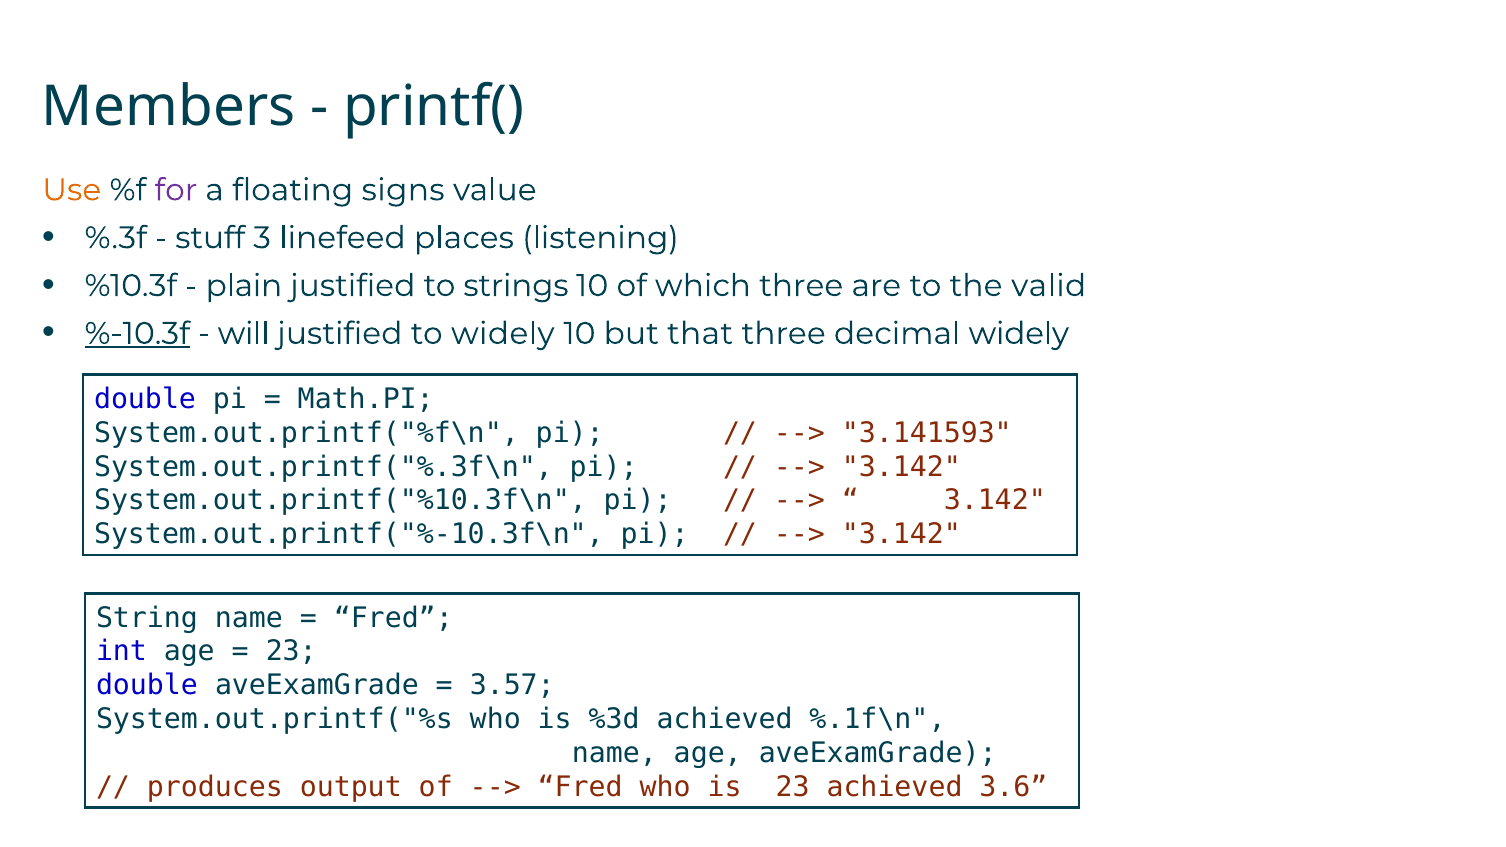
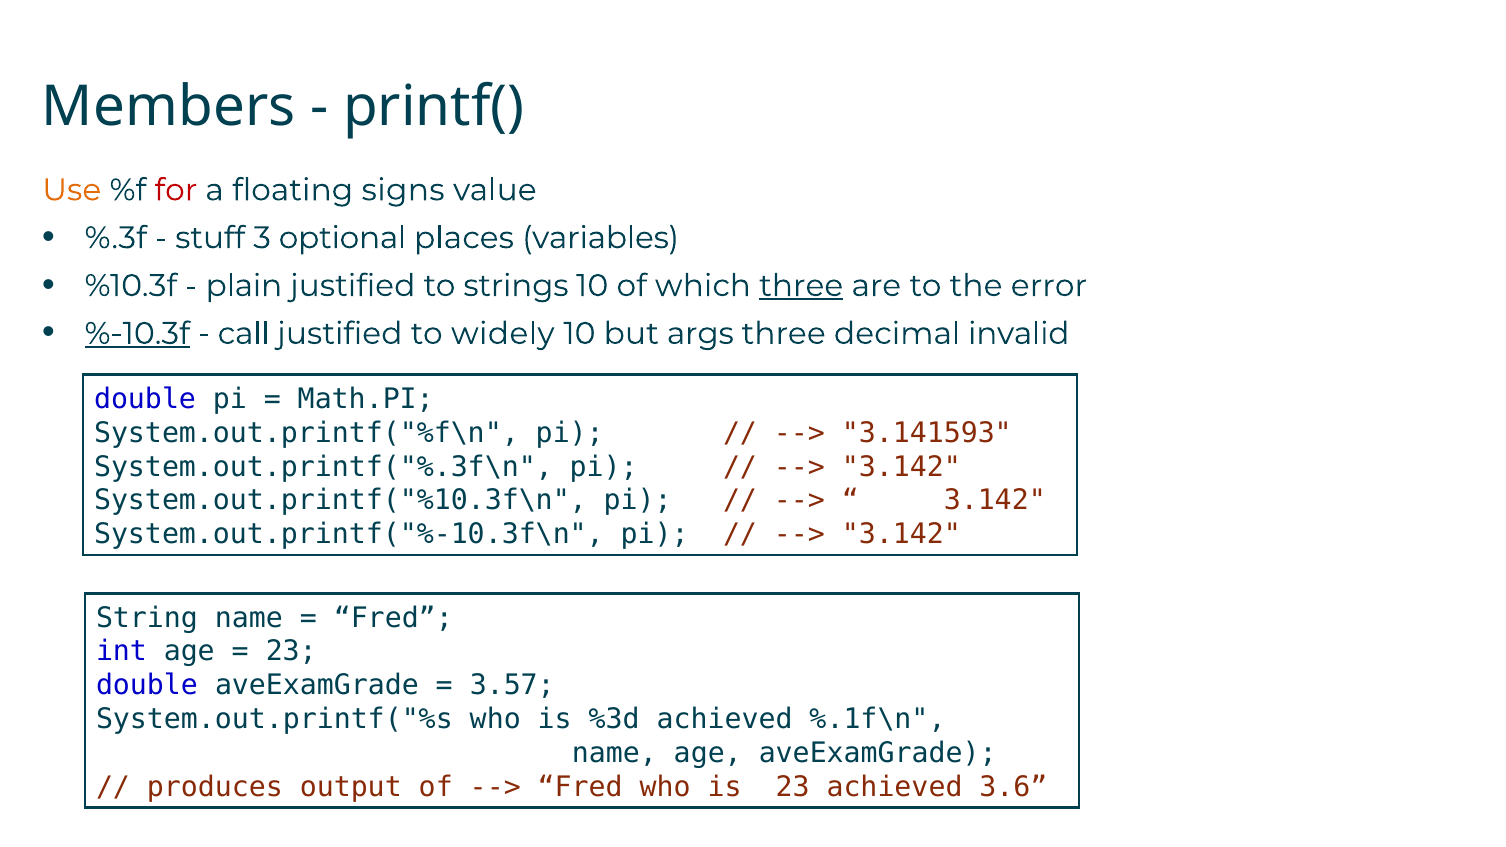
for colour: purple -> red (176, 190)
linefeed: linefeed -> optional (343, 238)
listening: listening -> variables (601, 238)
three underline: none -> present (801, 286)
valid: valid -> error (1049, 286)
will: will -> call (244, 334)
that: that -> args (700, 334)
decimal widely: widely -> invalid (1019, 334)
